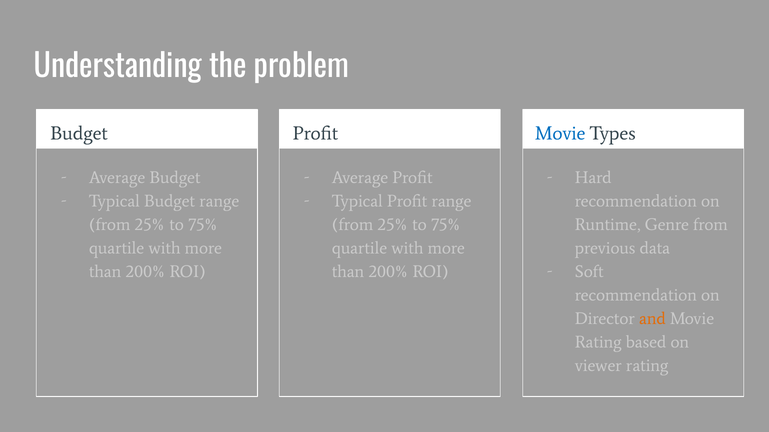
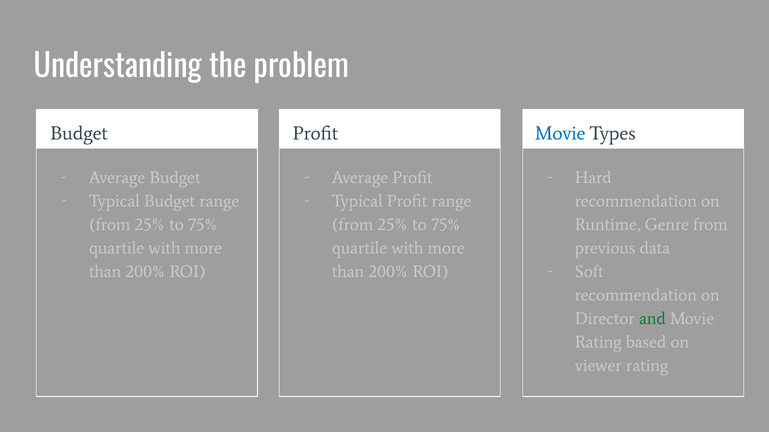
and colour: orange -> green (652, 319)
